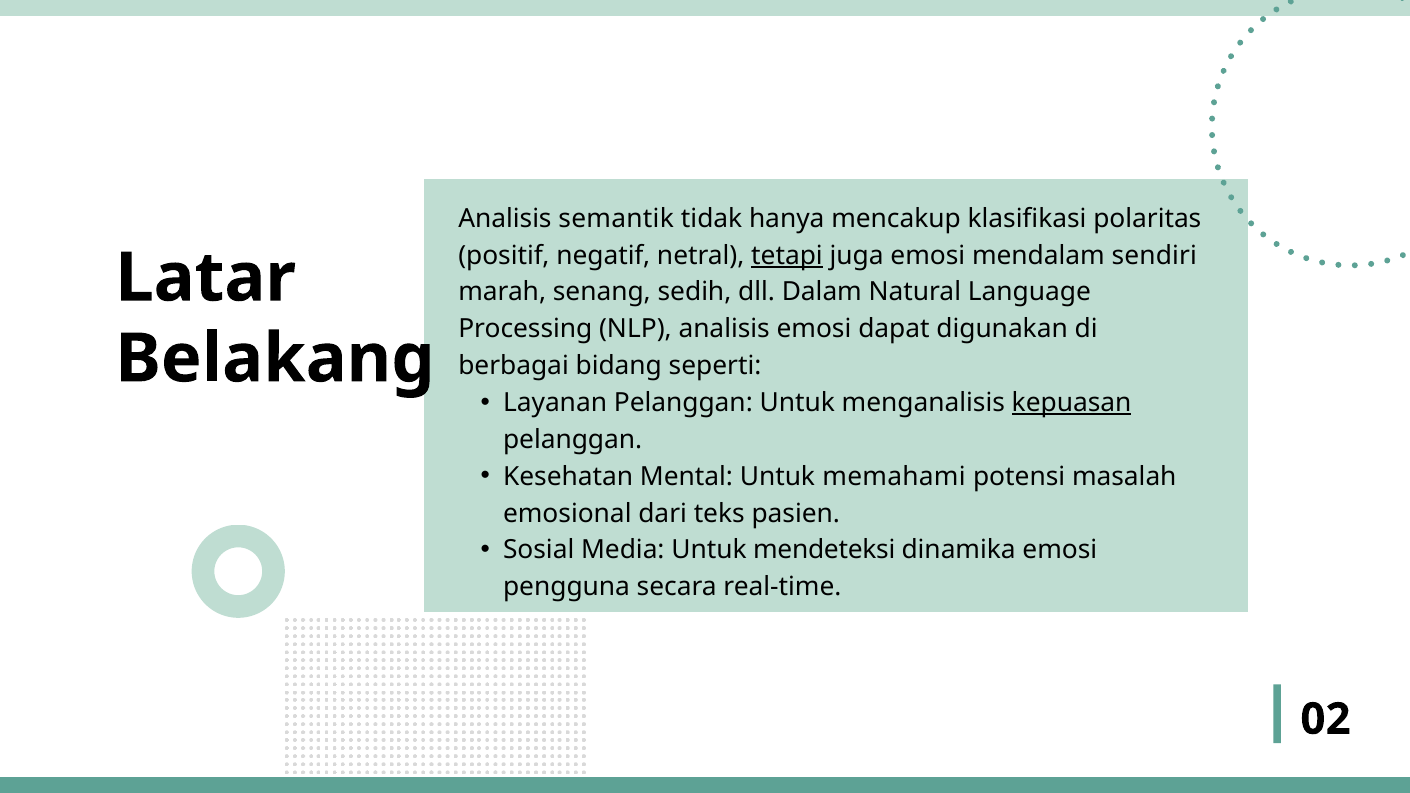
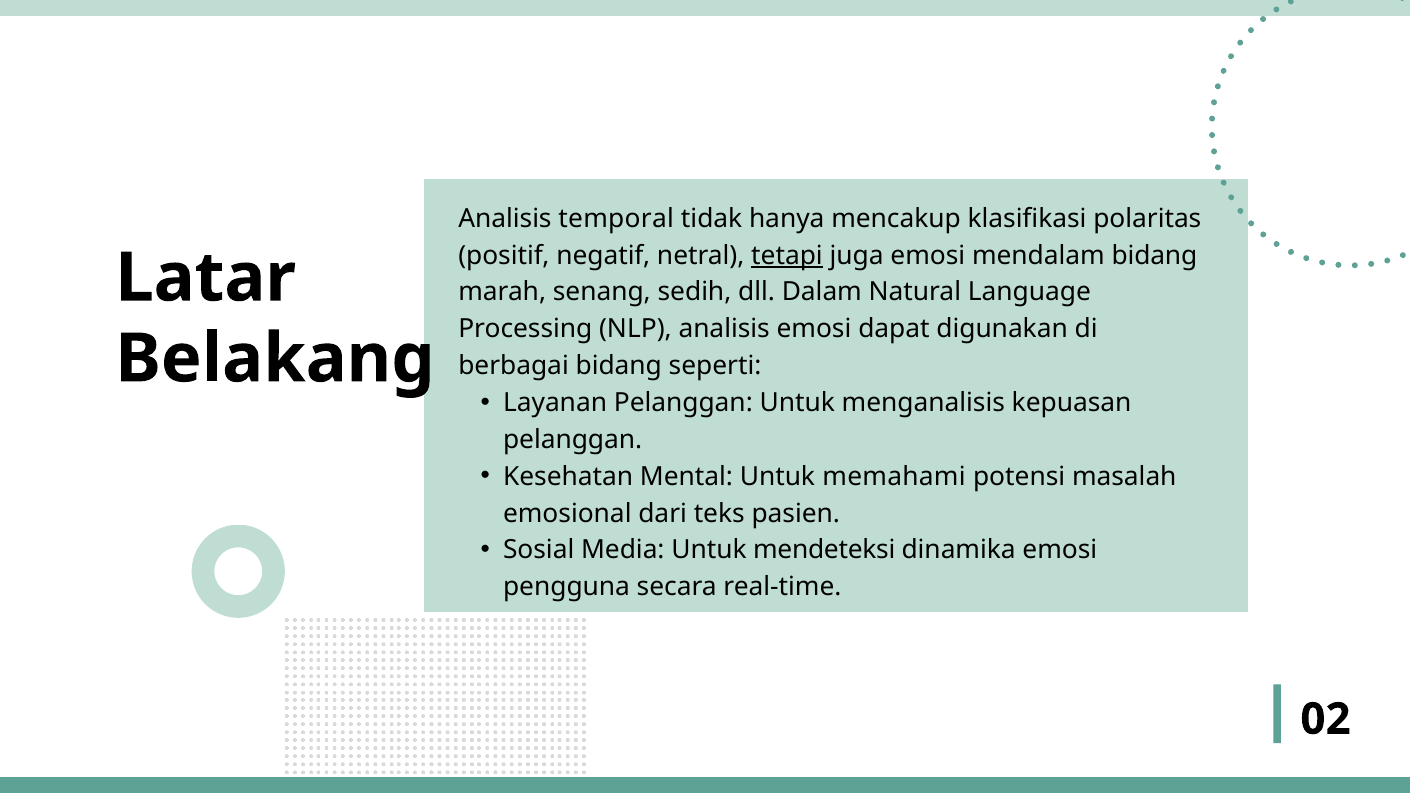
semantik: semantik -> temporal (616, 219)
mendalam sendiri: sendiri -> bidang (1154, 255)
kepuasan underline: present -> none (1072, 403)
